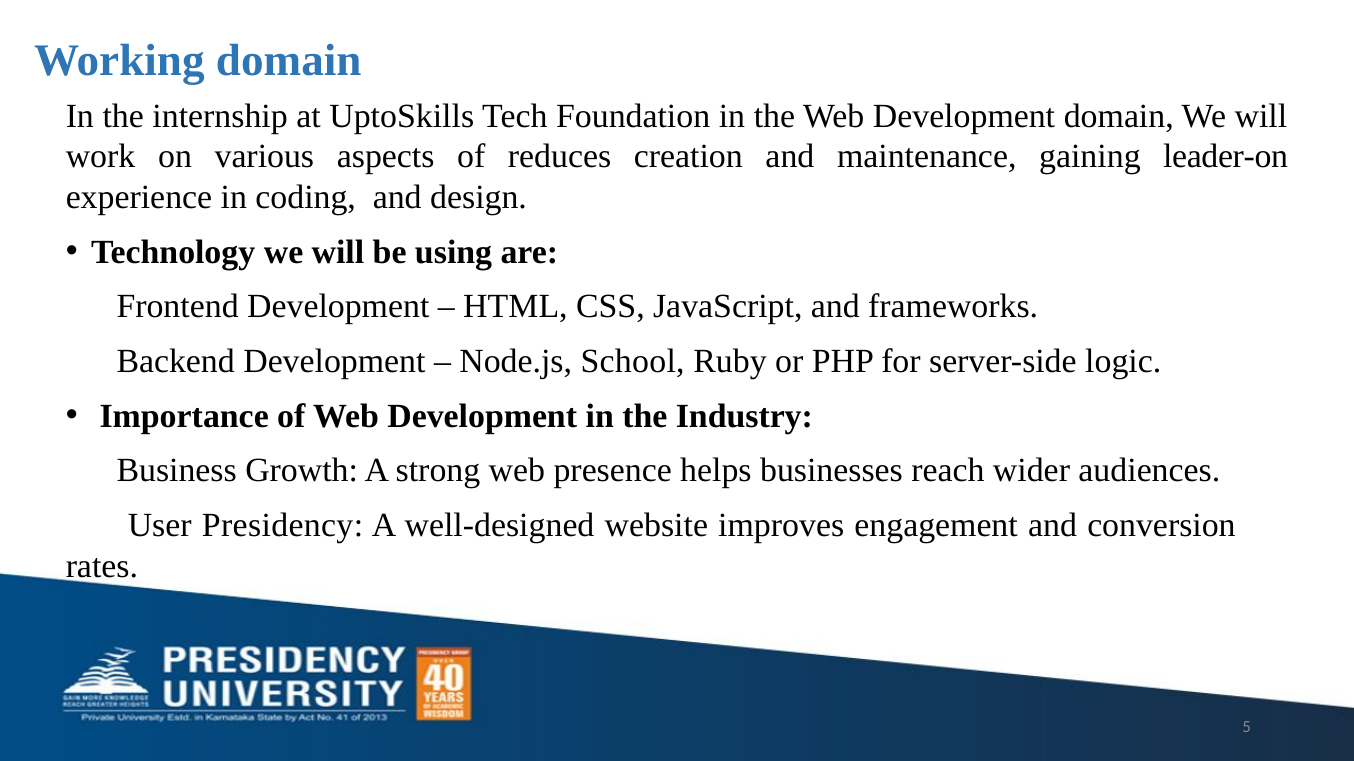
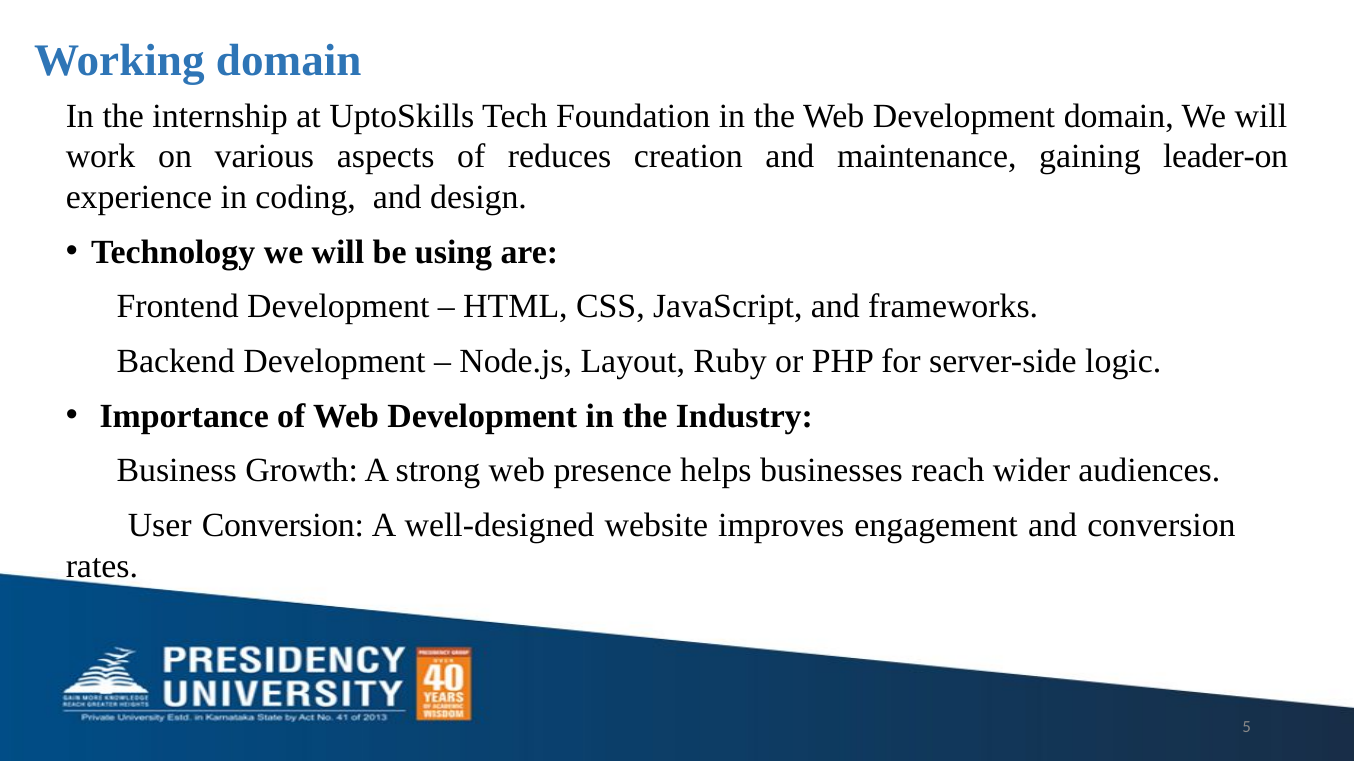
School: School -> Layout (633, 362)
User Presidency: Presidency -> Conversion (283, 526)
